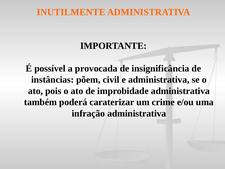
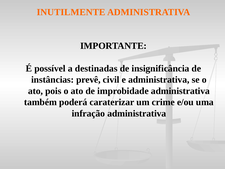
provocada: provocada -> destinadas (96, 68)
põem: põem -> prevê (88, 80)
